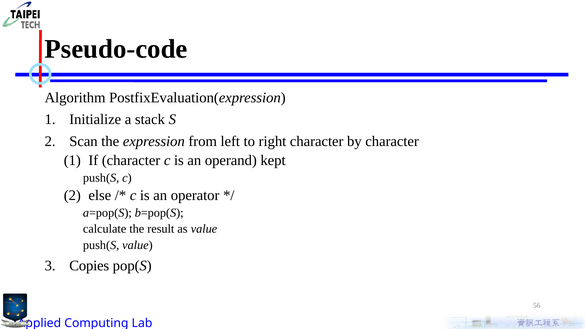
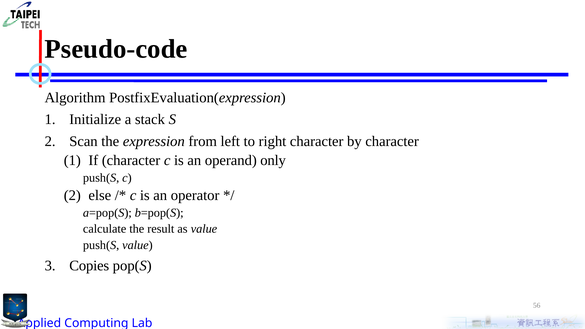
kept: kept -> only (273, 160)
